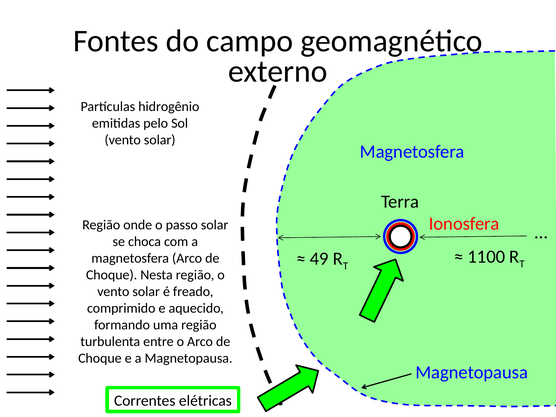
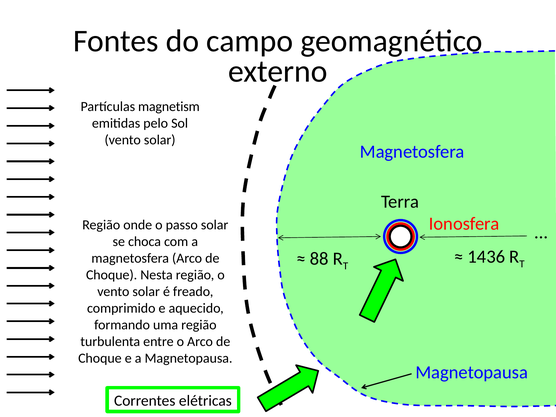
hidrogênio: hidrogênio -> magnetism (169, 107)
49: 49 -> 88 (319, 259)
1100: 1100 -> 1436 (486, 257)
